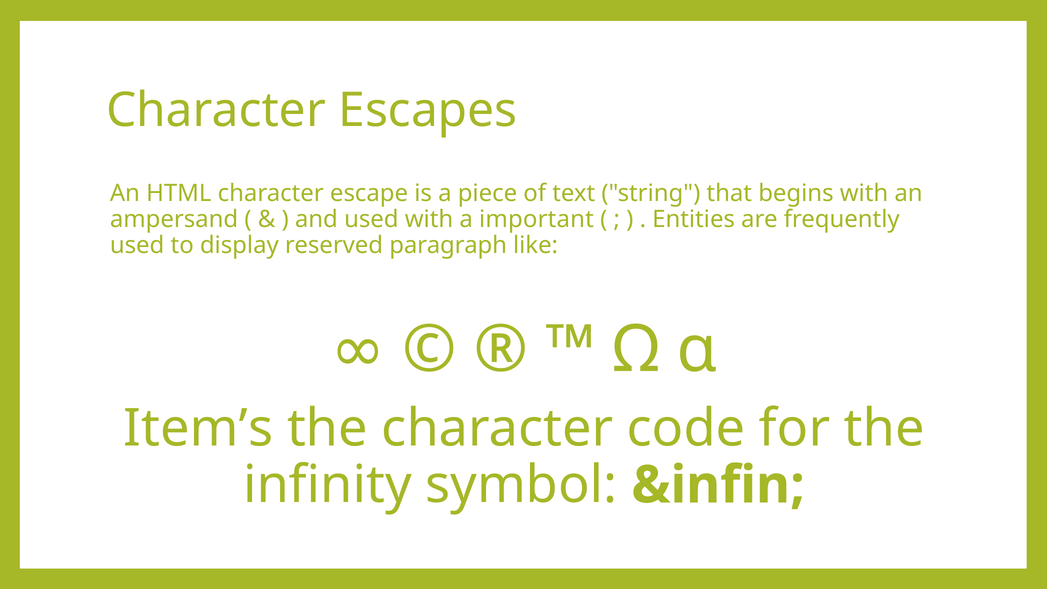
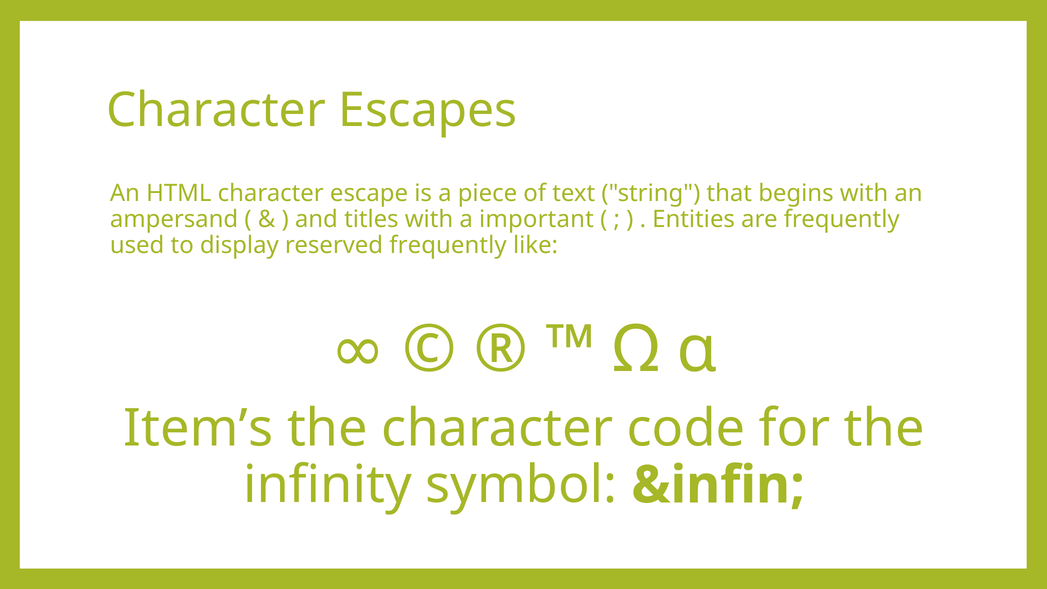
and used: used -> titles (371, 219)
reserved paragraph: paragraph -> frequently (448, 245)
